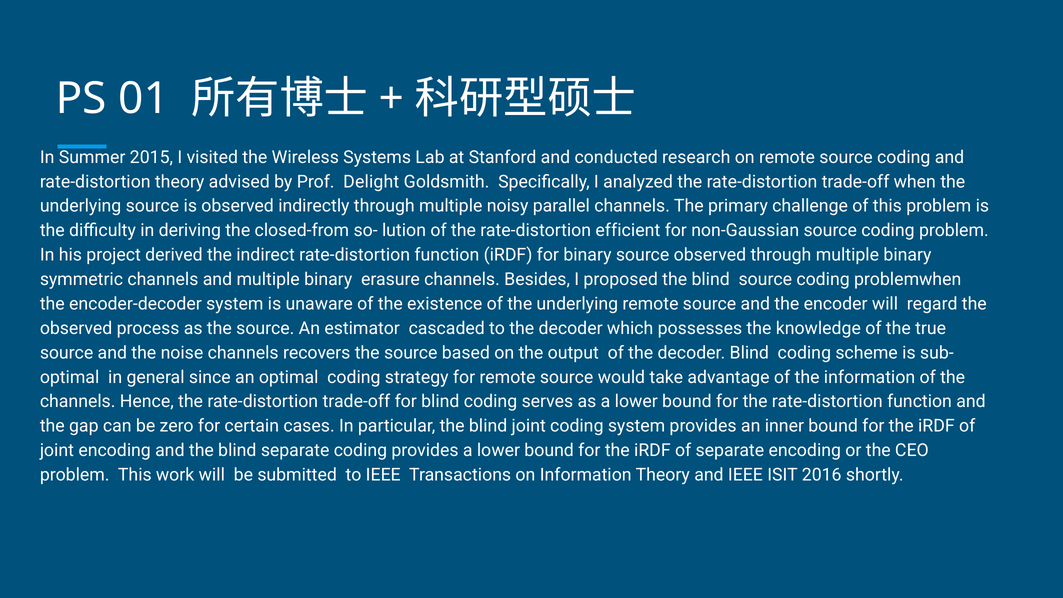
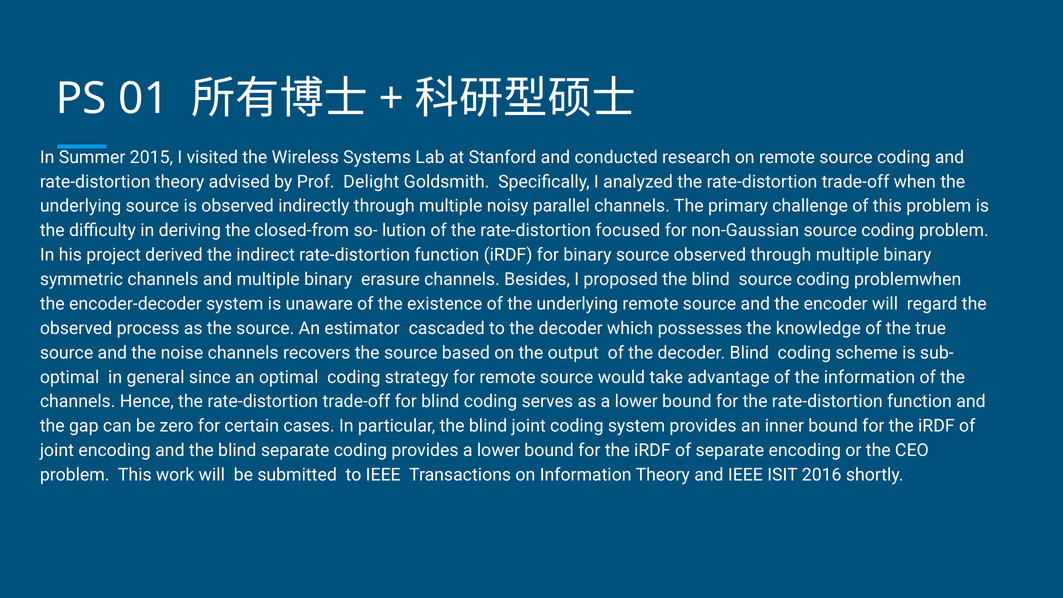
efficient: efficient -> focused (628, 231)
